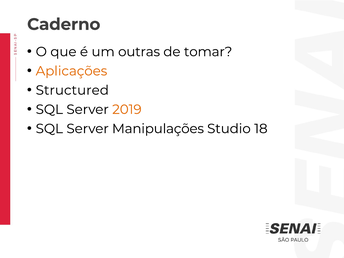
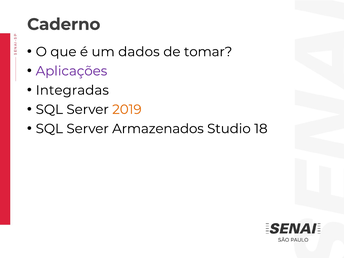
outras: outras -> dados (139, 52)
Aplicações colour: orange -> purple (71, 71)
Structured: Structured -> Integradas (72, 90)
Manipulações: Manipulações -> Armazenados (158, 129)
